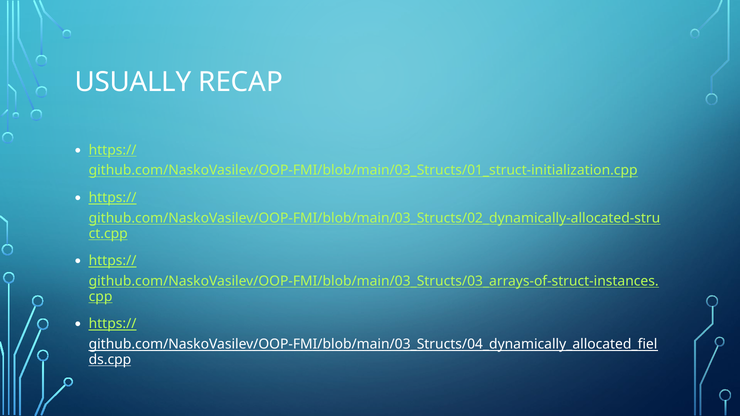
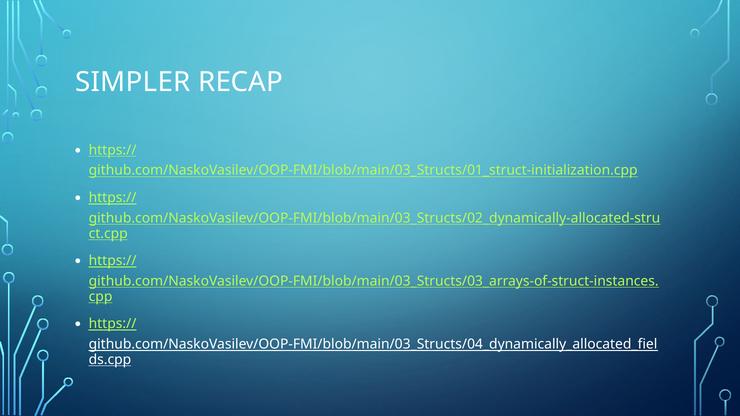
USUALLY: USUALLY -> SIMPLER (133, 82)
